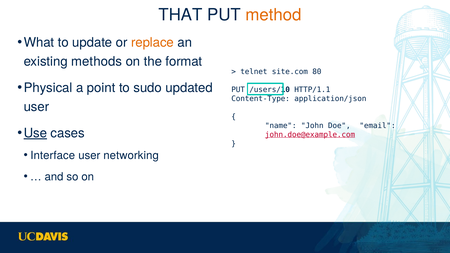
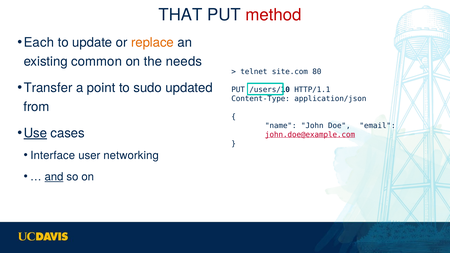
method colour: orange -> red (274, 15)
What: What -> Each (39, 43)
methods: methods -> common (97, 62)
format: format -> needs (184, 62)
Physical: Physical -> Transfer (48, 88)
user: user -> from (36, 107)
and underline: none -> present (54, 177)
